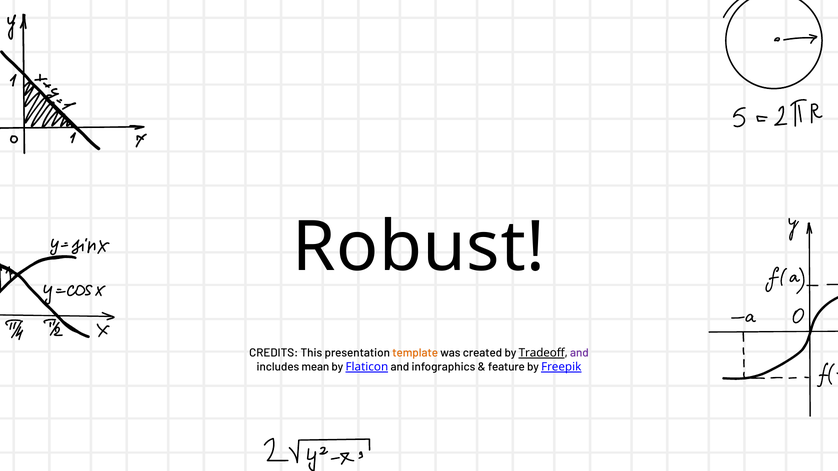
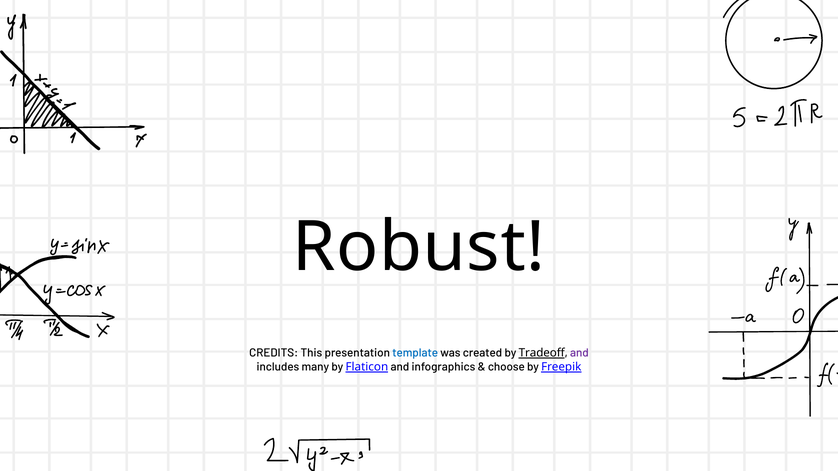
template colour: orange -> blue (415, 353)
mean: mean -> many (315, 367)
feature: feature -> choose (506, 367)
